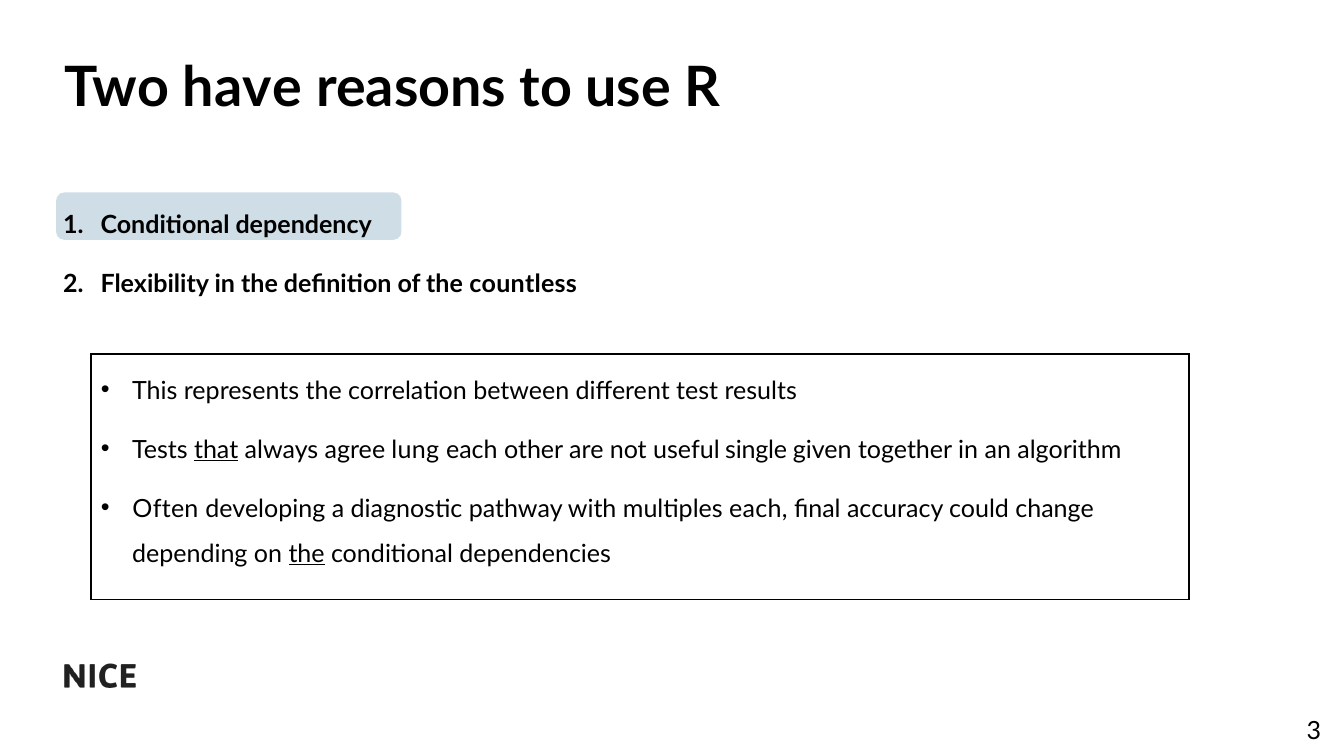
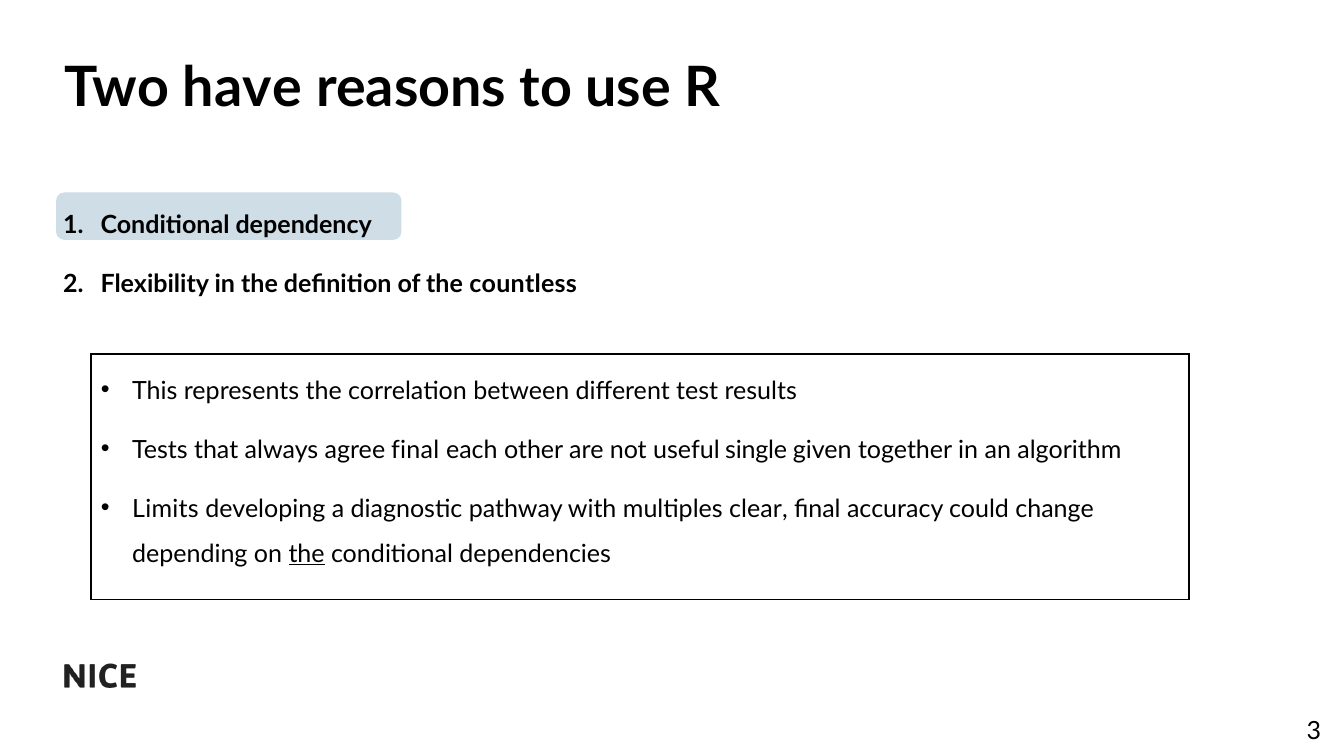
that underline: present -> none (216, 450)
agree lung: lung -> final (415, 450)
Often: Often -> Limits (165, 509)
multiples each: each -> clear (758, 509)
